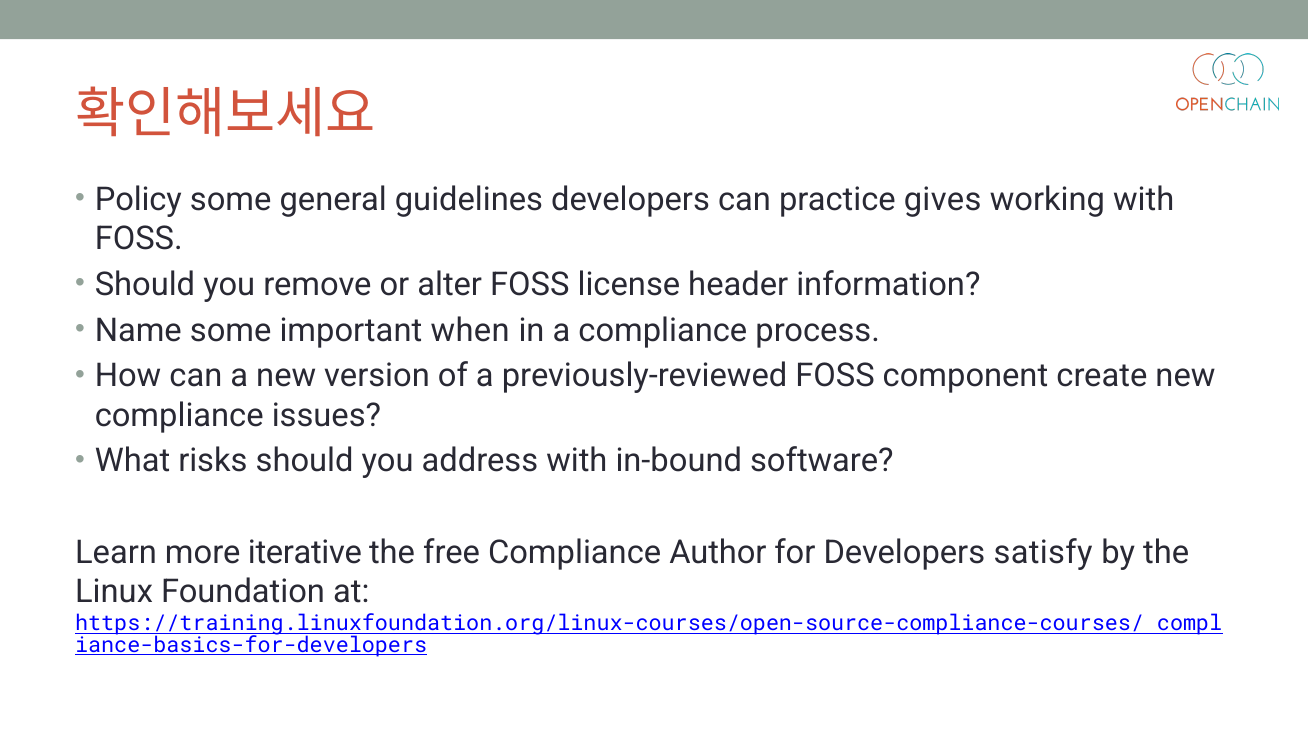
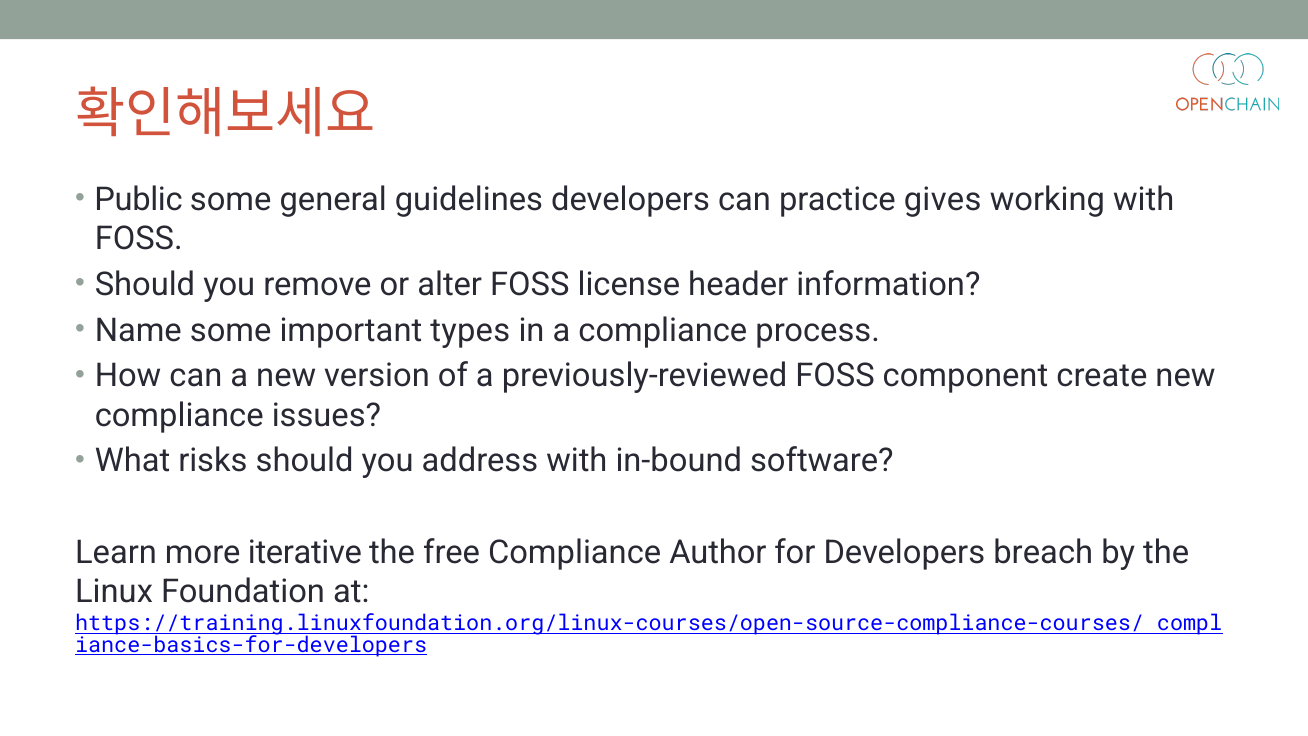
Policy: Policy -> Public (138, 199)
when: when -> types (470, 330)
satisfy: satisfy -> breach (1043, 552)
